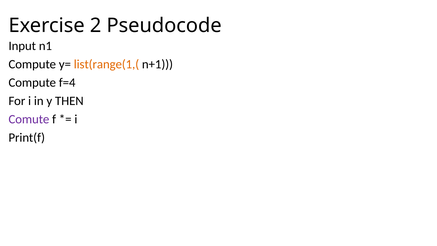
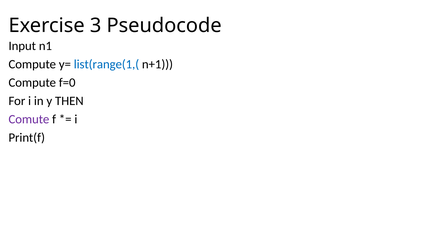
2: 2 -> 3 (96, 25)
list(range(1,( colour: orange -> blue (106, 64)
f=4: f=4 -> f=0 (67, 83)
